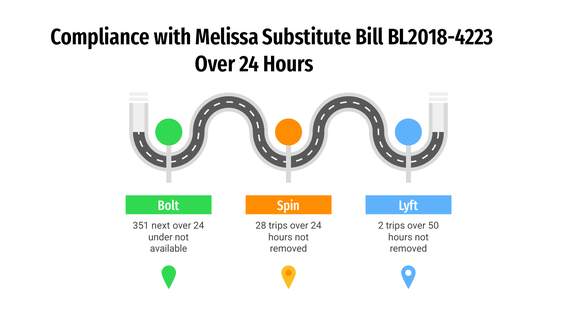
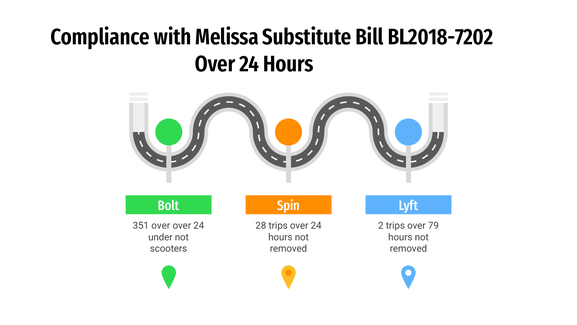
BL2018-4223: BL2018-4223 -> BL2018-7202 (440, 37)
351 next: next -> over (161, 225)
50: 50 -> 79 (433, 225)
available: available -> scooters (169, 248)
